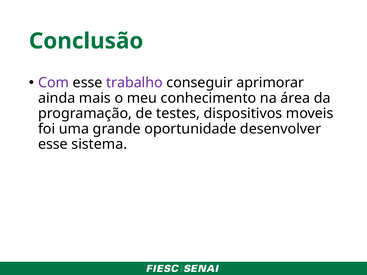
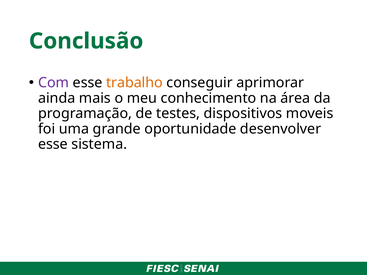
trabalho colour: purple -> orange (134, 83)
